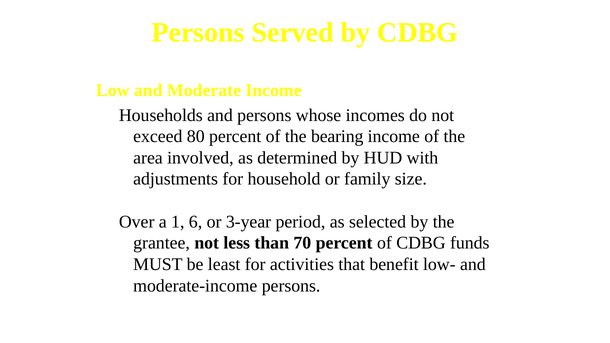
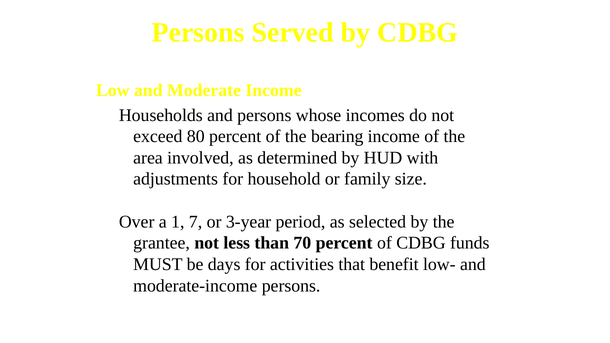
6: 6 -> 7 (196, 222)
least: least -> days (224, 264)
